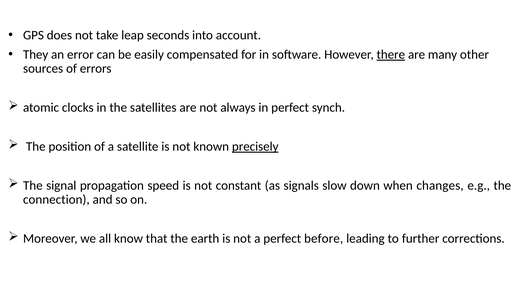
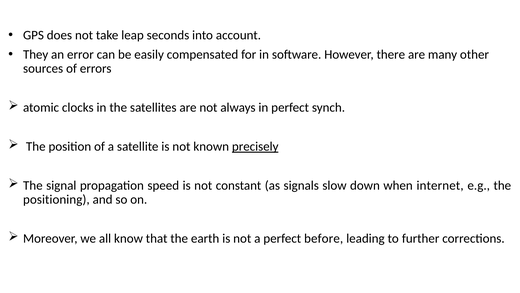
there underline: present -> none (391, 54)
changes: changes -> internet (440, 185)
connection: connection -> positioning (56, 199)
